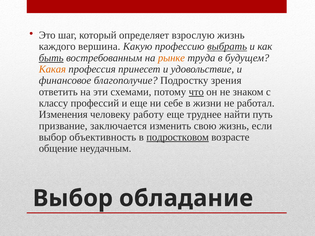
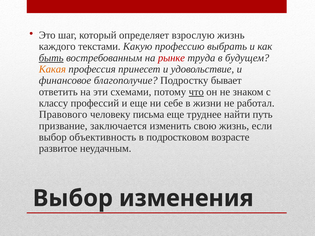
вершина: вершина -> текстами (99, 47)
выбрать underline: present -> none (227, 47)
рынке colour: orange -> red (171, 58)
зрения: зрения -> бывает (226, 81)
Изменения: Изменения -> Правового (63, 115)
работу: работу -> письма (149, 115)
подростковом underline: present -> none (178, 137)
общение: общение -> развитое (58, 149)
обладание: обладание -> изменения (186, 199)
